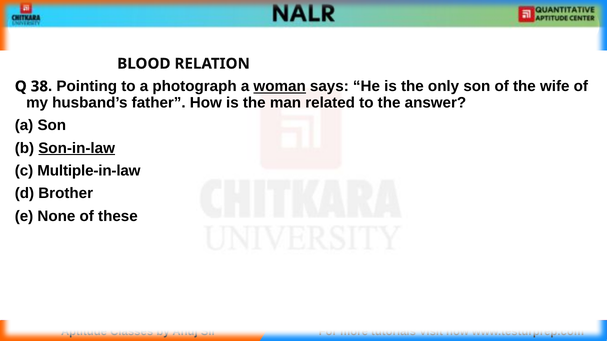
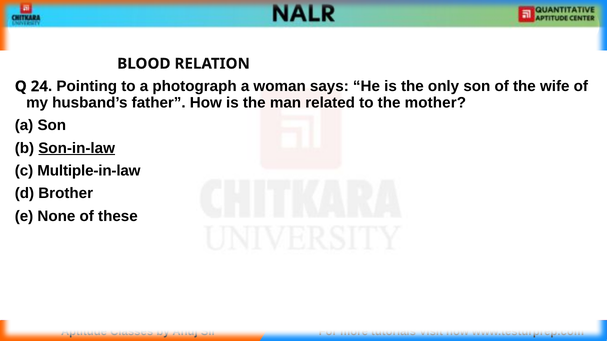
38: 38 -> 24 (39, 86)
woman underline: present -> none (280, 86)
answer: answer -> mother (435, 103)
